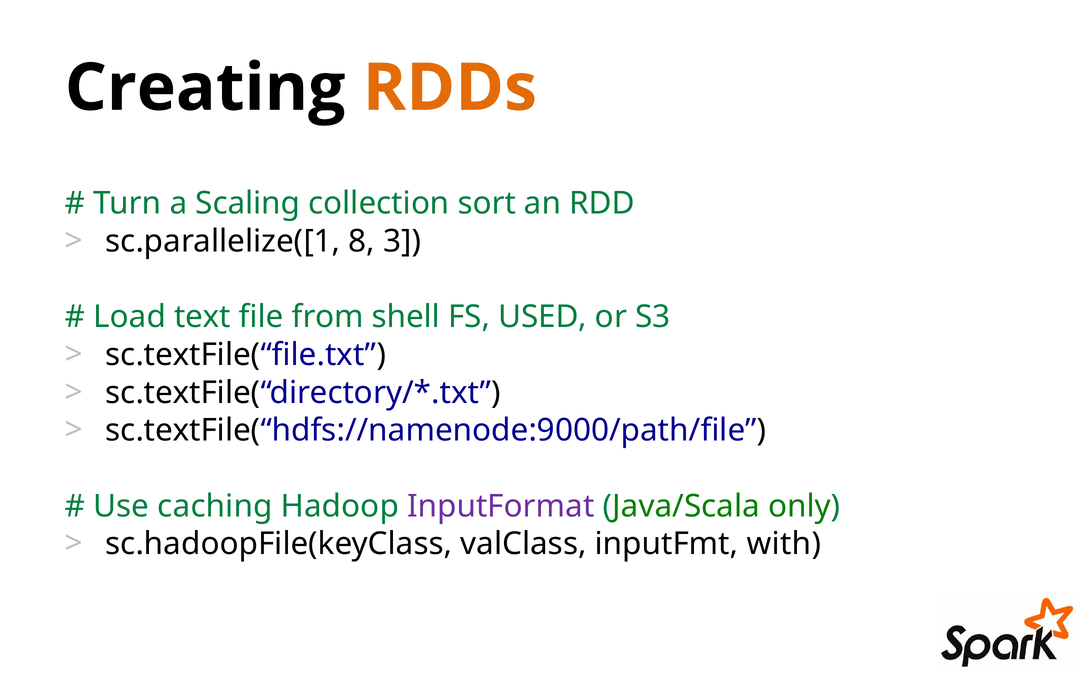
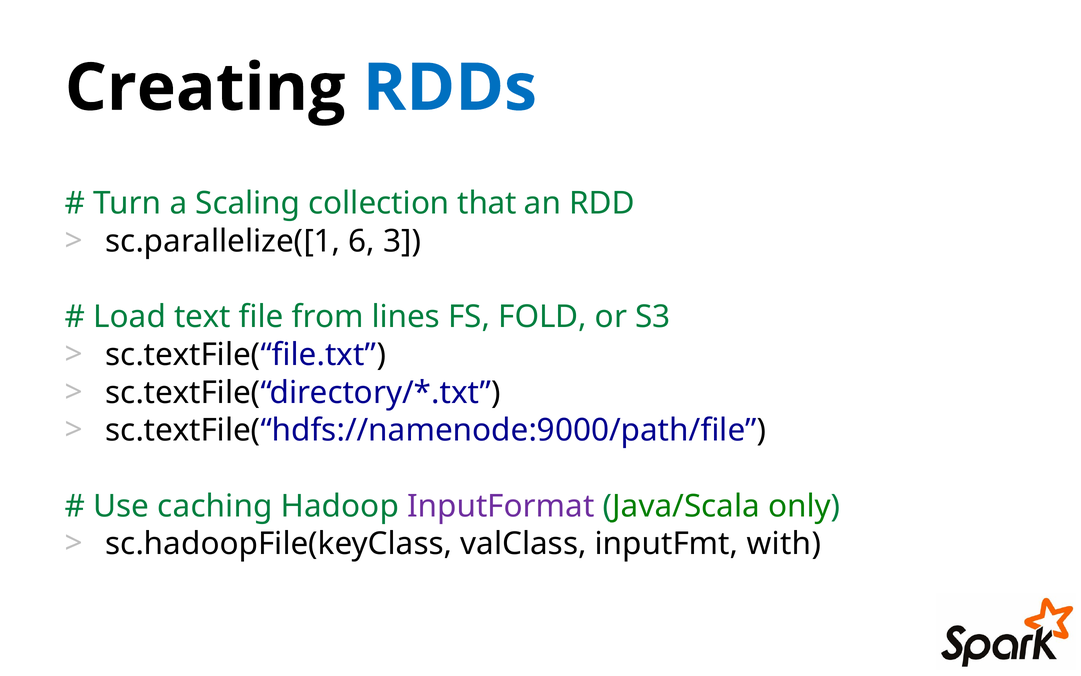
RDDs colour: orange -> blue (450, 88)
sort: sort -> that (487, 203)
8: 8 -> 6 (362, 241)
shell: shell -> lines (406, 317)
USED: USED -> FOLD (543, 317)
